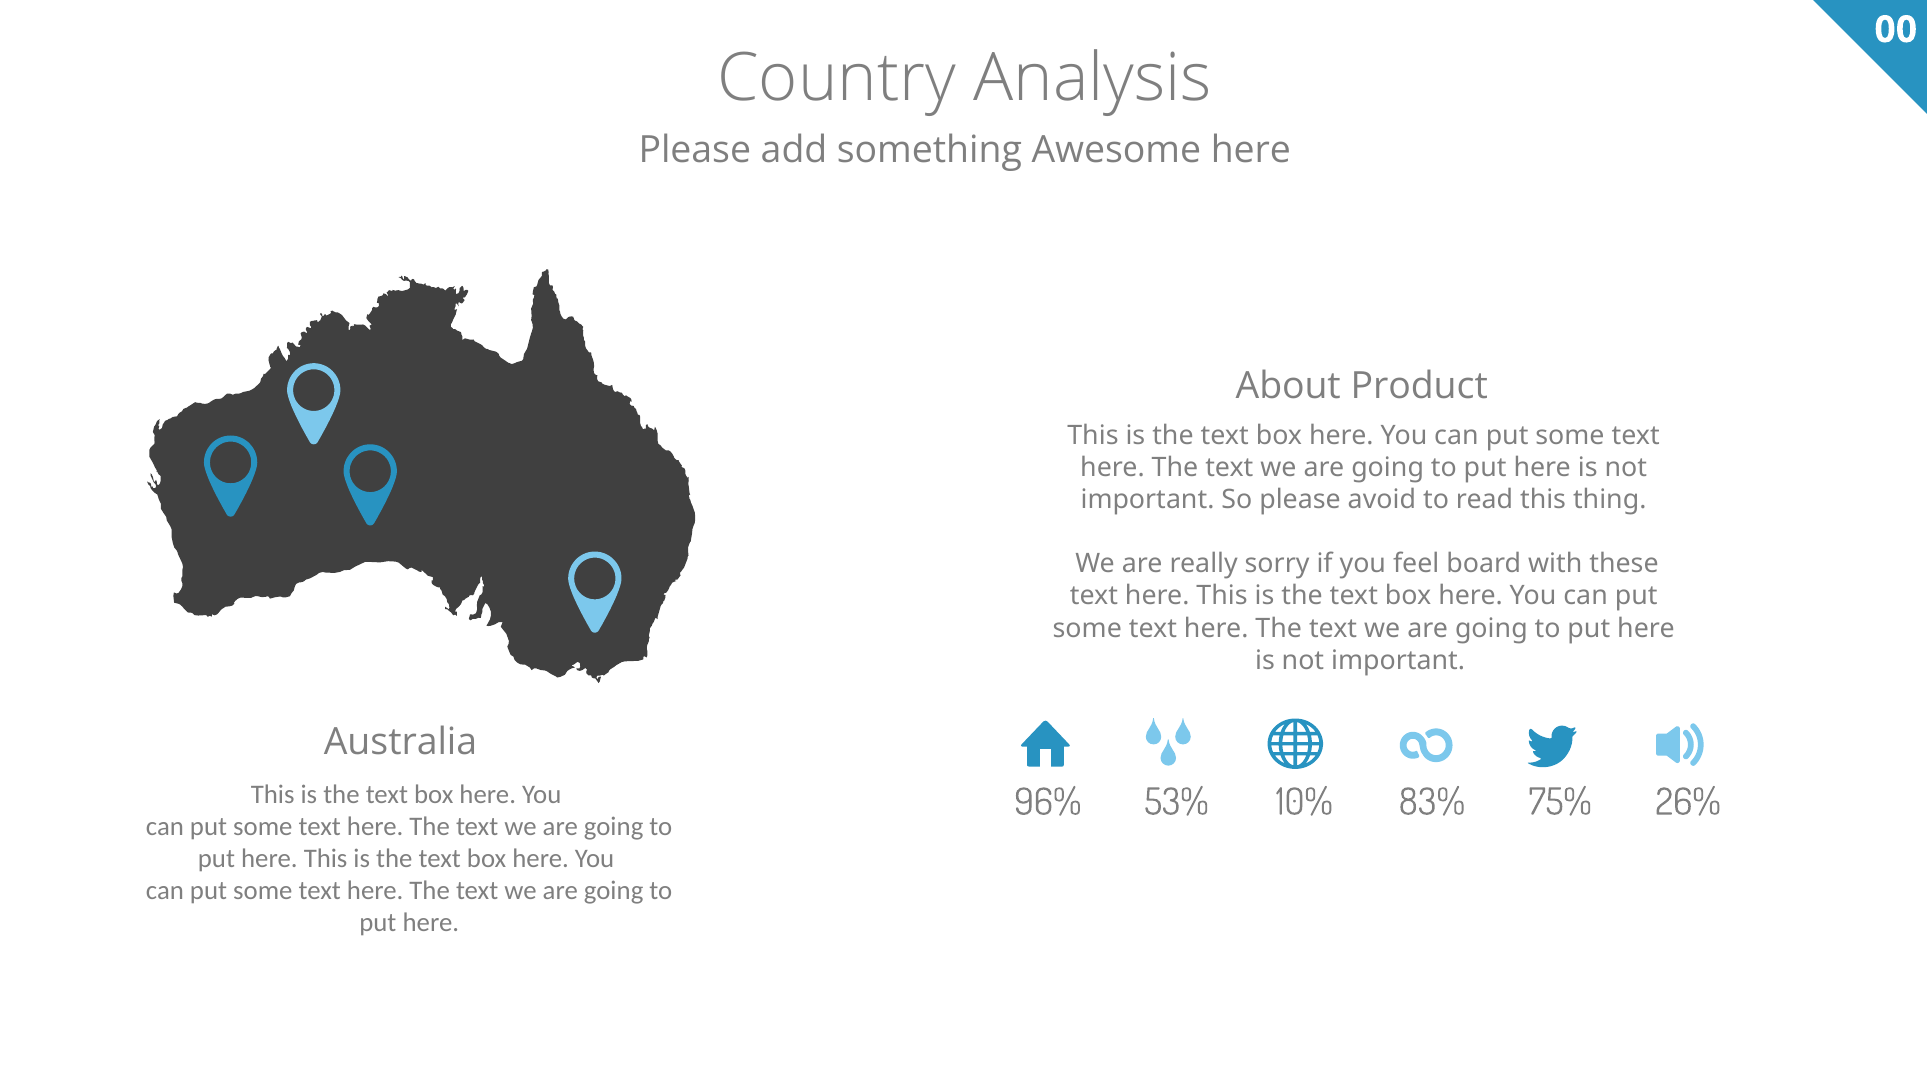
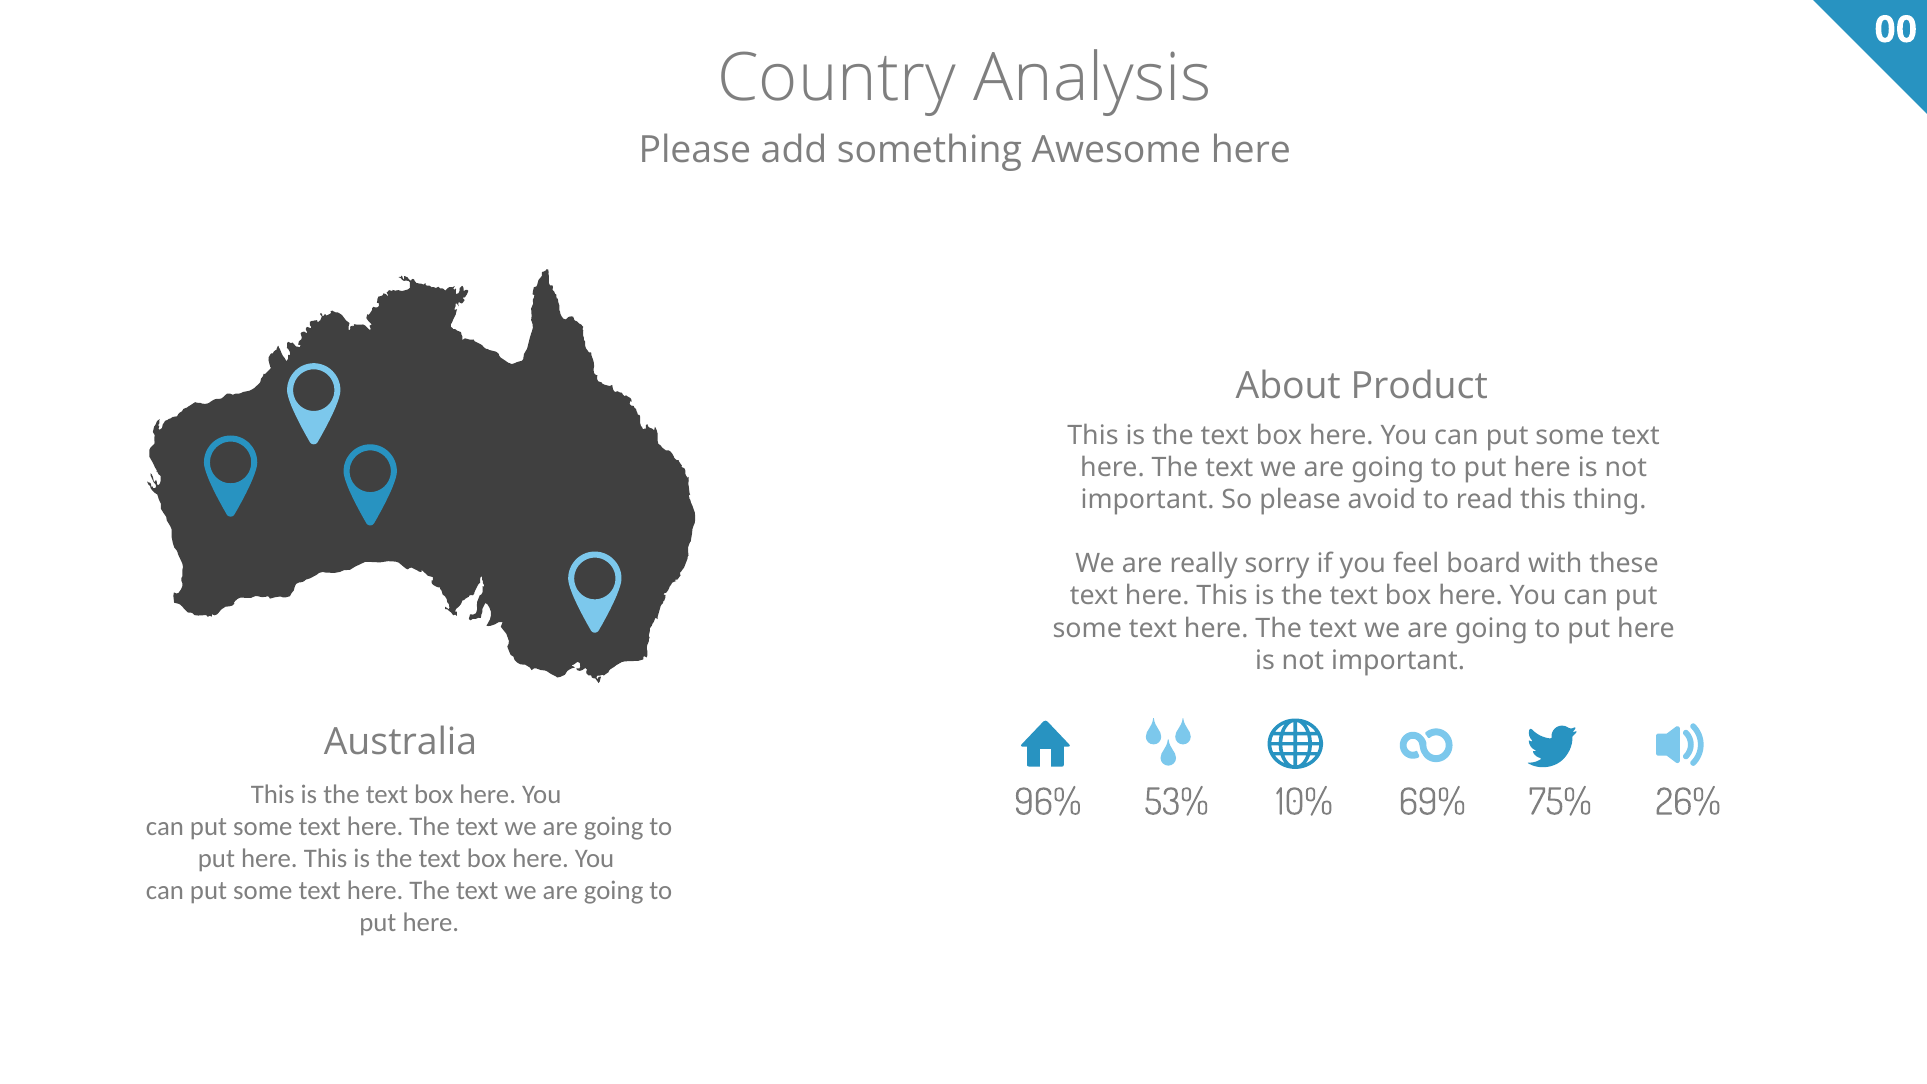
83%: 83% -> 69% (1432, 802)
